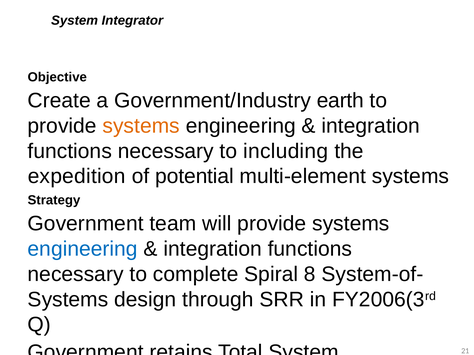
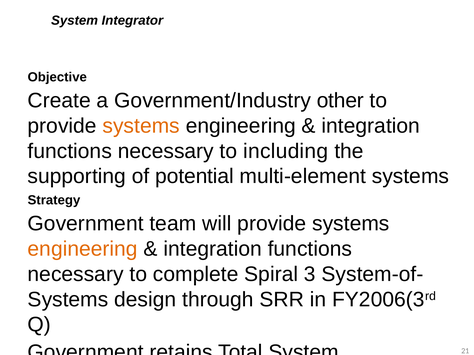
earth: earth -> other (340, 101)
expedition: expedition -> supporting (77, 177)
engineering colour: blue -> orange (83, 249)
8: 8 -> 3 (310, 275)
